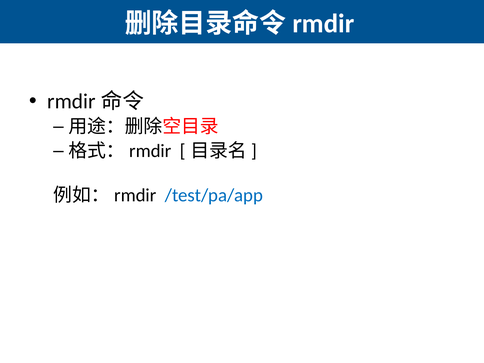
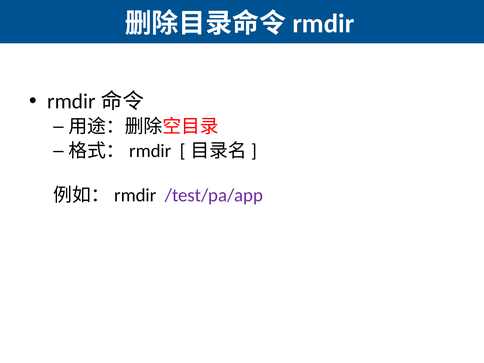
/test/pa/app colour: blue -> purple (214, 195)
